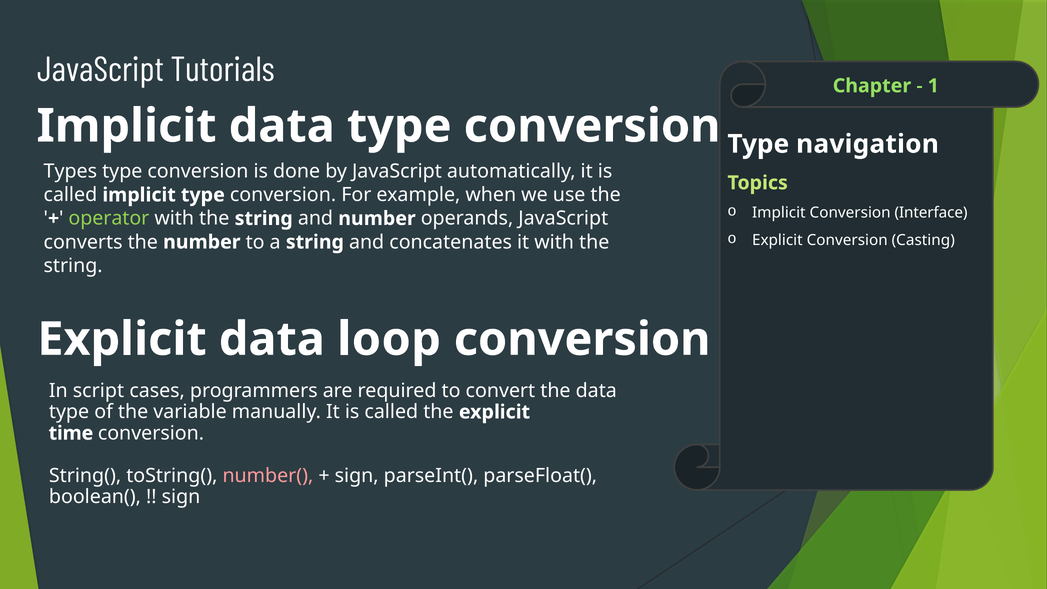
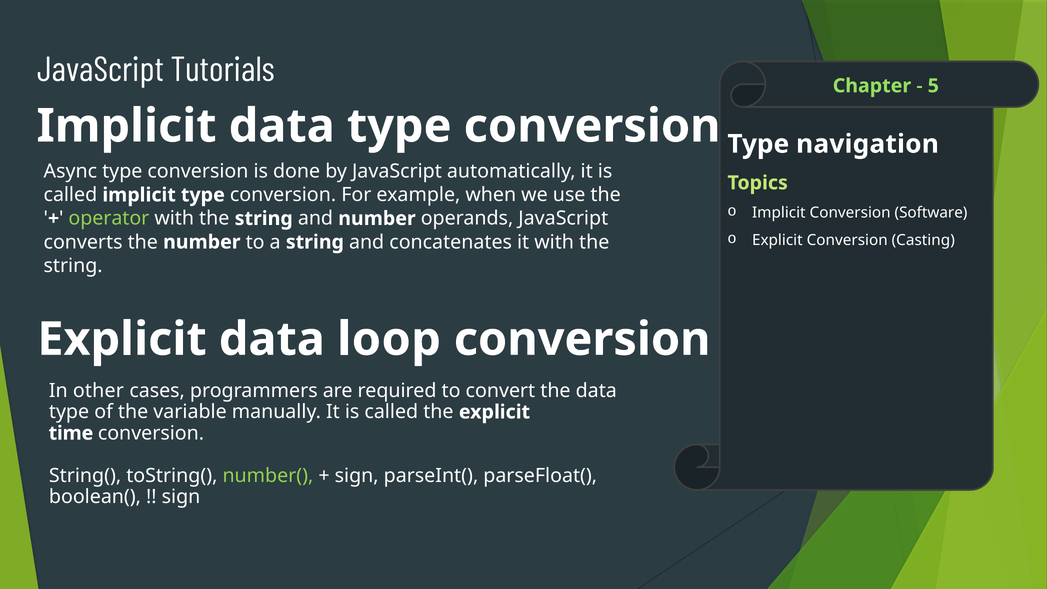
1: 1 -> 5 (933, 86)
Types: Types -> Async (70, 171)
Interface: Interface -> Software (931, 213)
script: script -> other (98, 391)
number( colour: pink -> light green (268, 476)
